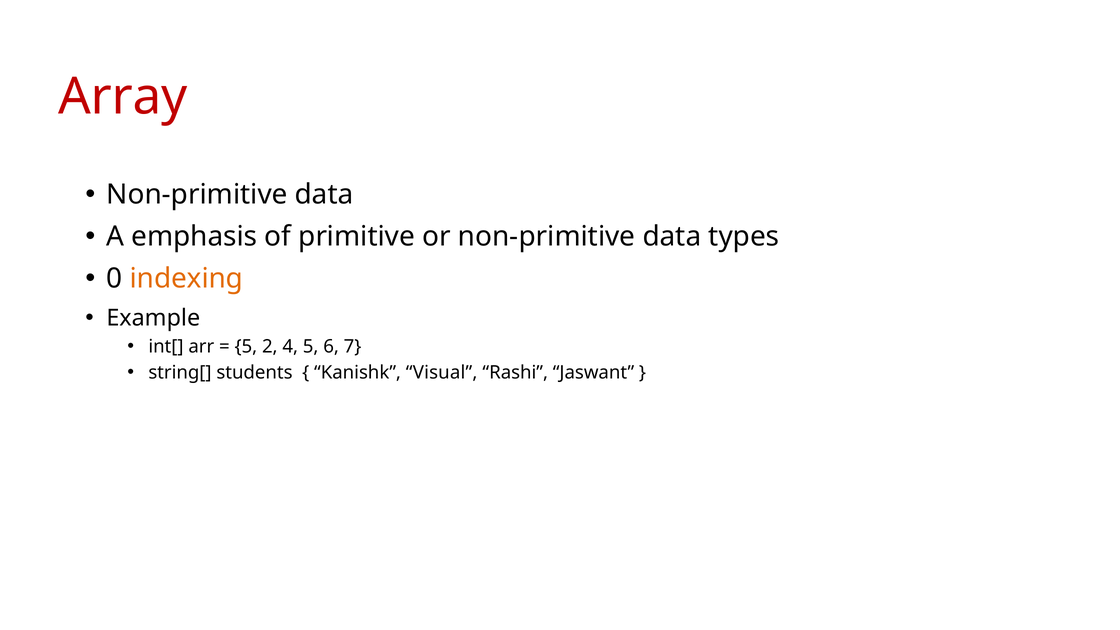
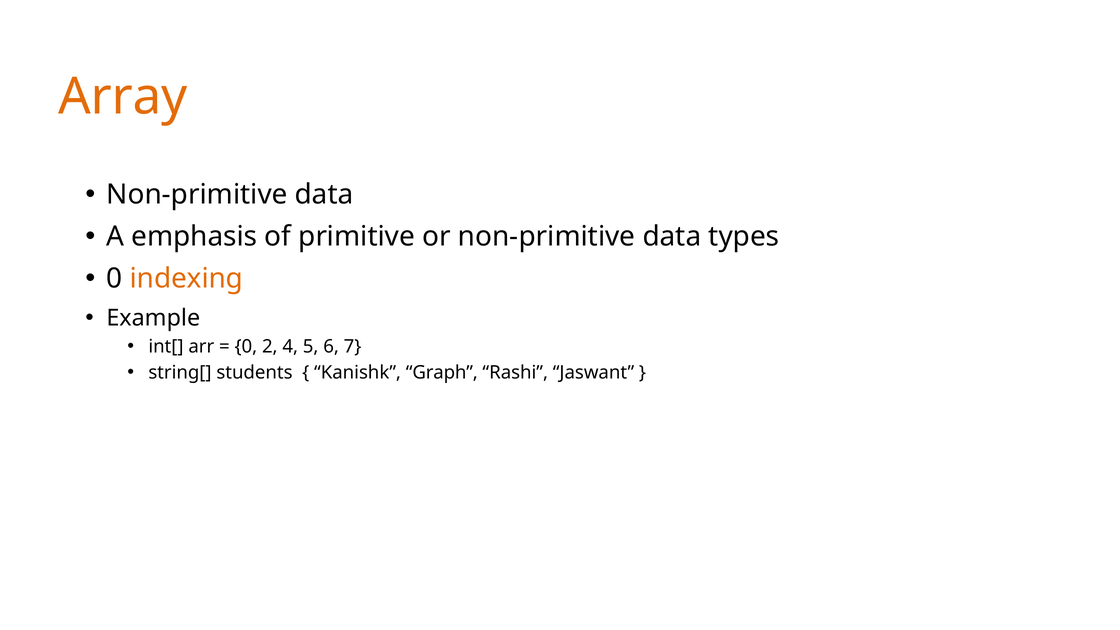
Array colour: red -> orange (123, 97)
5: 5 -> 0 (246, 346)
Visual: Visual -> Graph (442, 372)
